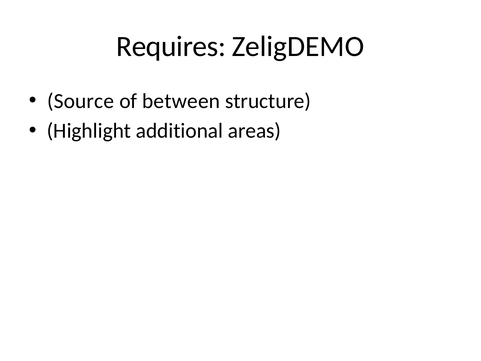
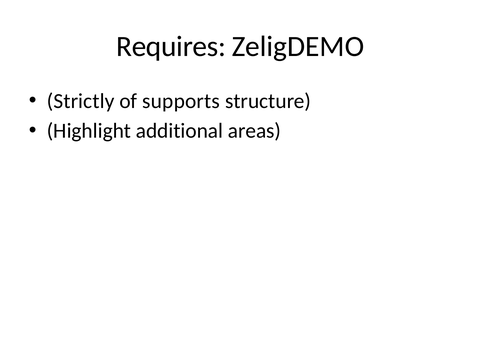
Source: Source -> Strictly (81, 101)
between: between -> supports (181, 101)
